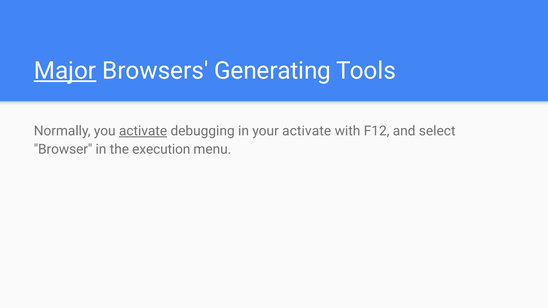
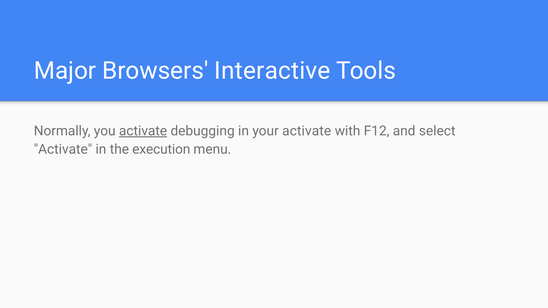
Major underline: present -> none (65, 71)
Generating: Generating -> Interactive (272, 71)
Browser: Browser -> Activate (63, 150)
